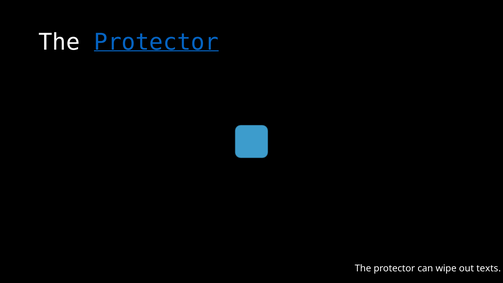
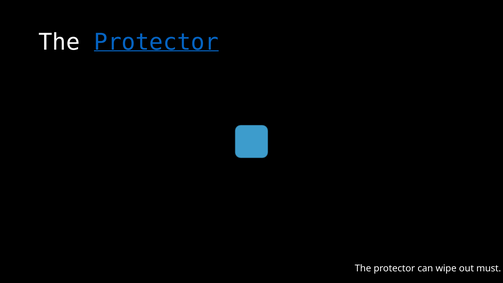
texts: texts -> must (489, 268)
